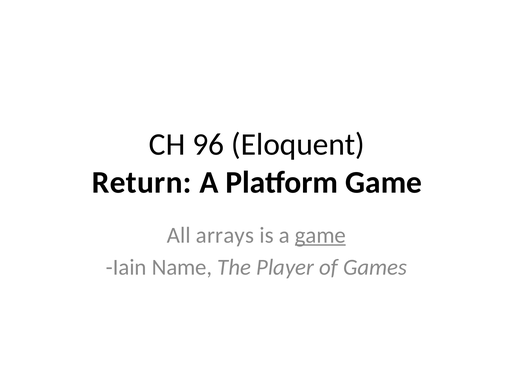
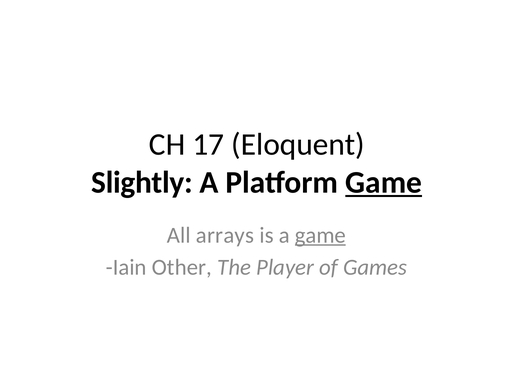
96: 96 -> 17 (208, 144)
Return: Return -> Slightly (142, 182)
Game underline: none -> present (384, 182)
Name: Name -> Other (182, 267)
